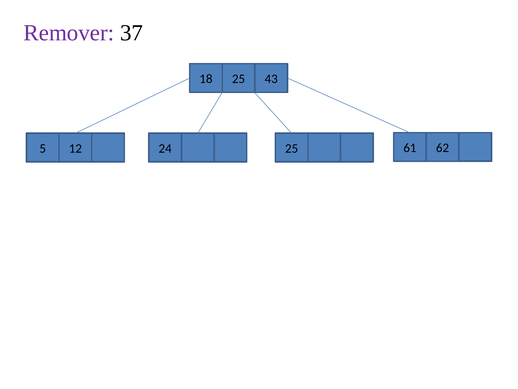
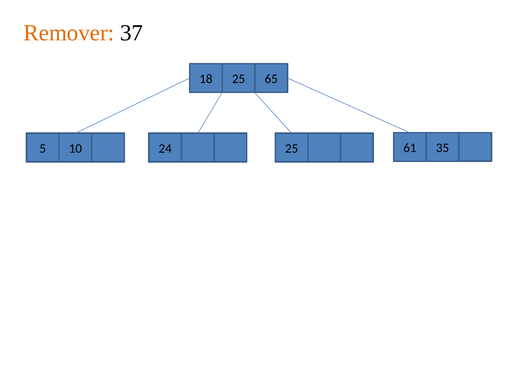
Remover colour: purple -> orange (69, 33)
43: 43 -> 65 (271, 79)
12: 12 -> 10 (75, 148)
62: 62 -> 35 (443, 148)
